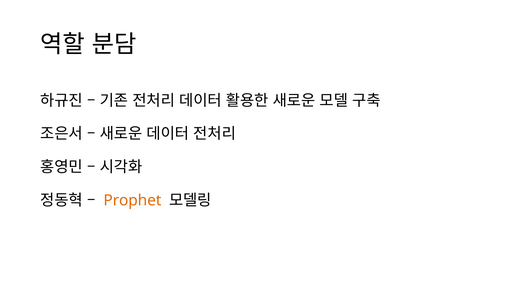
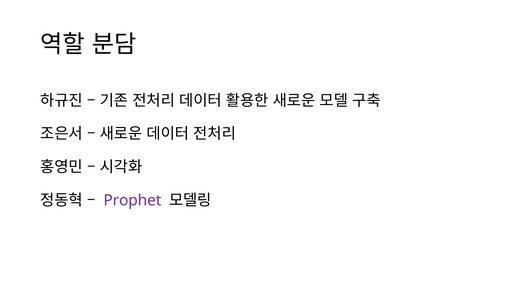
Prophet colour: orange -> purple (132, 201)
